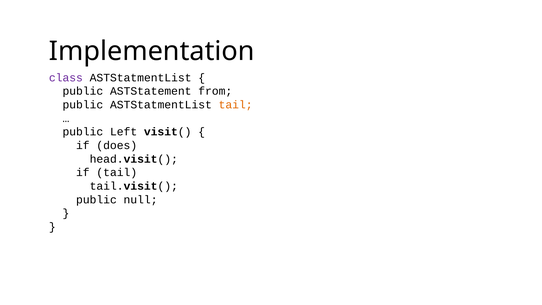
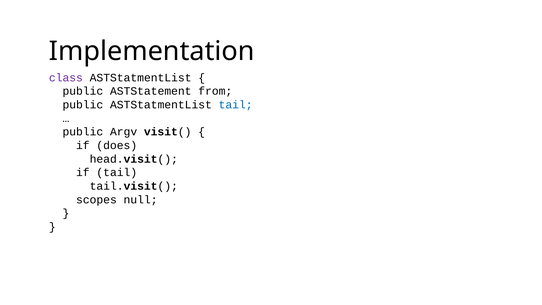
tail colour: orange -> blue (236, 105)
Left: Left -> Argv (124, 132)
public: public -> scopes (96, 200)
